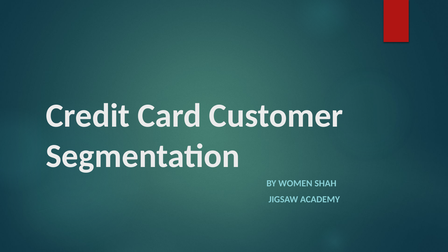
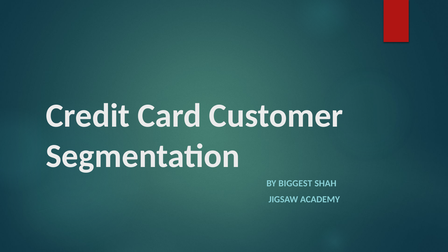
WOMEN: WOMEN -> BIGGEST (295, 183)
